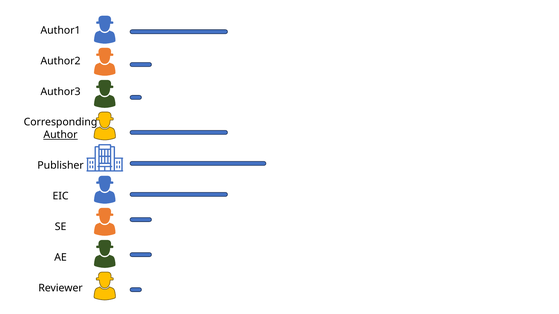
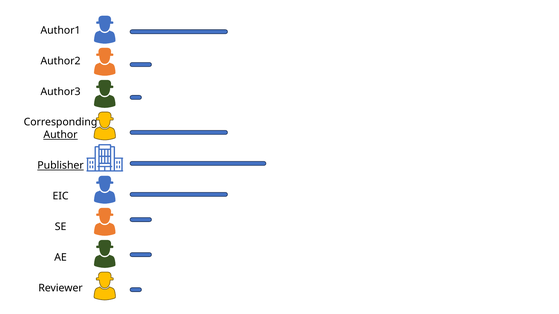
Publisher underline: none -> present (61, 166)
